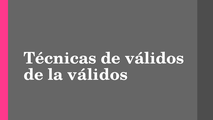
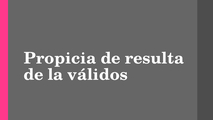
Técnicas: Técnicas -> Propicia (60, 58)
de válidos: válidos -> resulta (154, 58)
